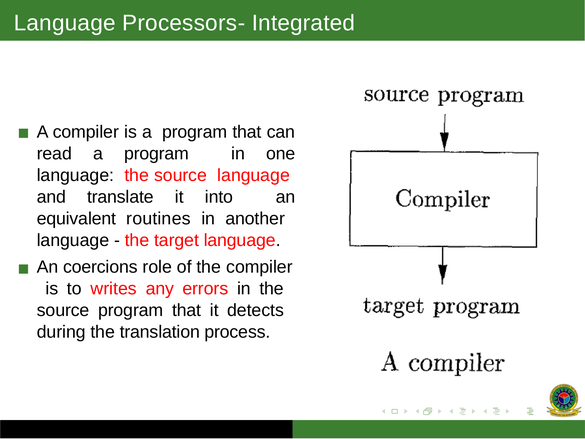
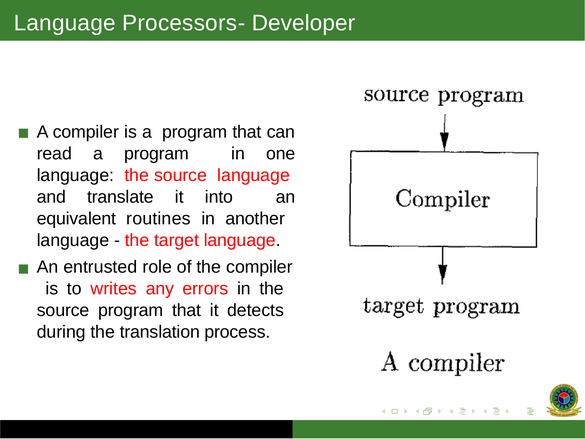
Integrated: Integrated -> Developer (304, 23)
coercions: coercions -> entrusted (100, 267)
